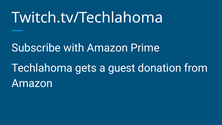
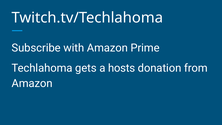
guest: guest -> hosts (122, 68)
